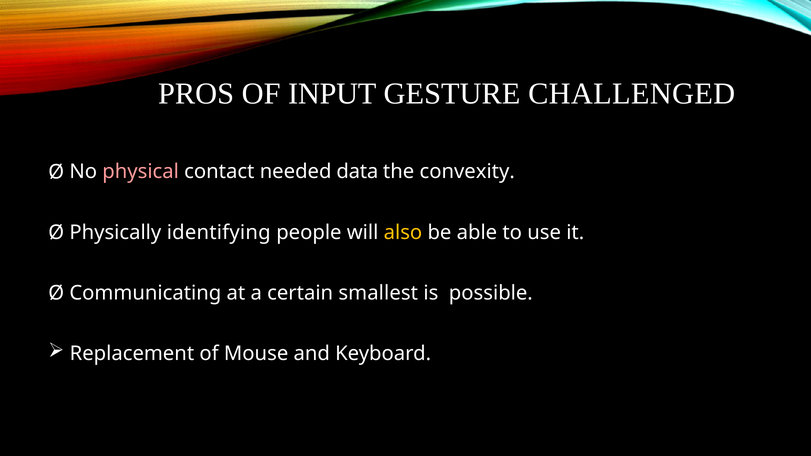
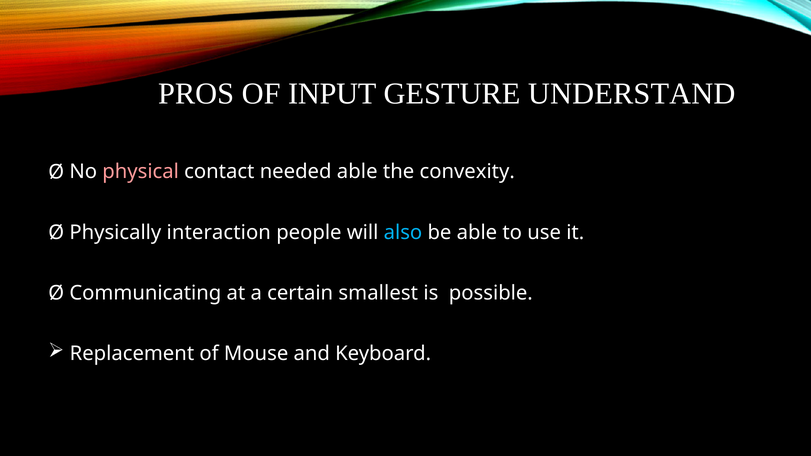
CHALLENGED: CHALLENGED -> UNDERSTAND (632, 94)
needed data: data -> able (357, 172)
identifying: identifying -> interaction (219, 233)
also colour: yellow -> light blue (403, 233)
